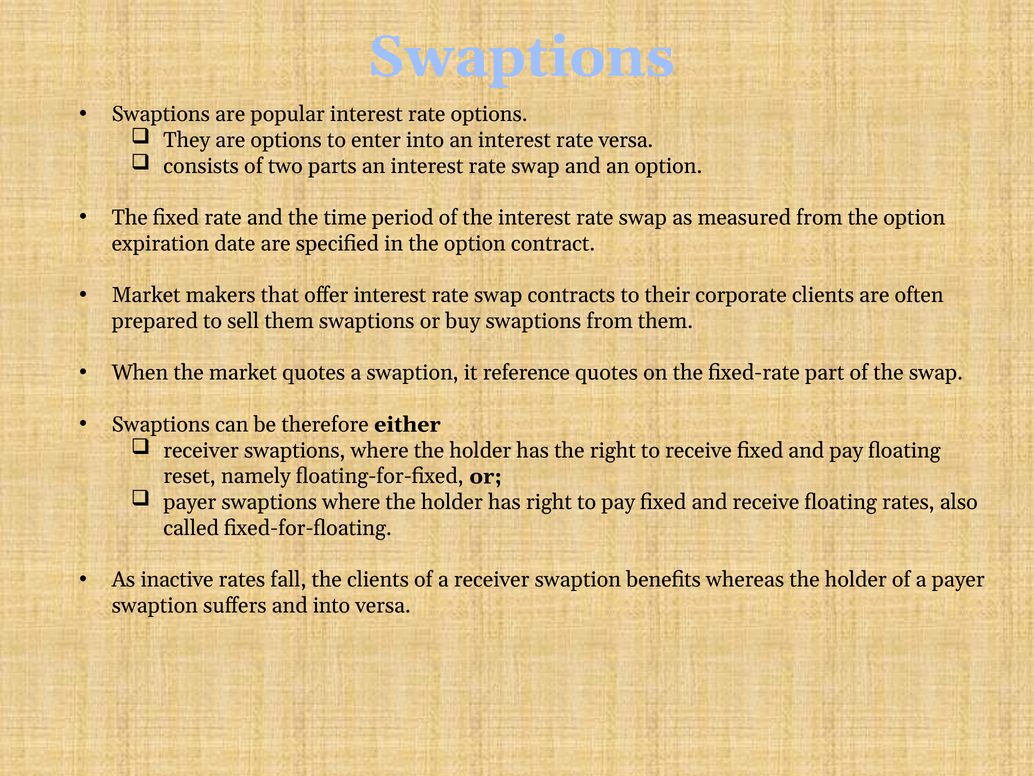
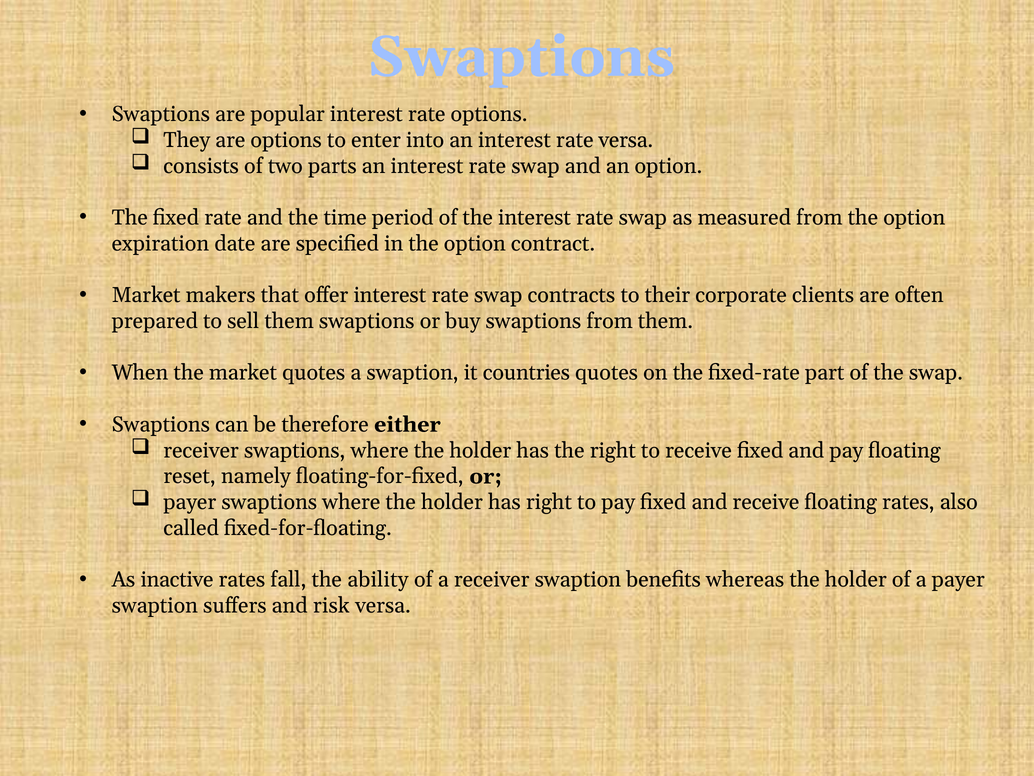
reference: reference -> countries (526, 373)
the clients: clients -> ability (378, 579)
and into: into -> risk (331, 605)
